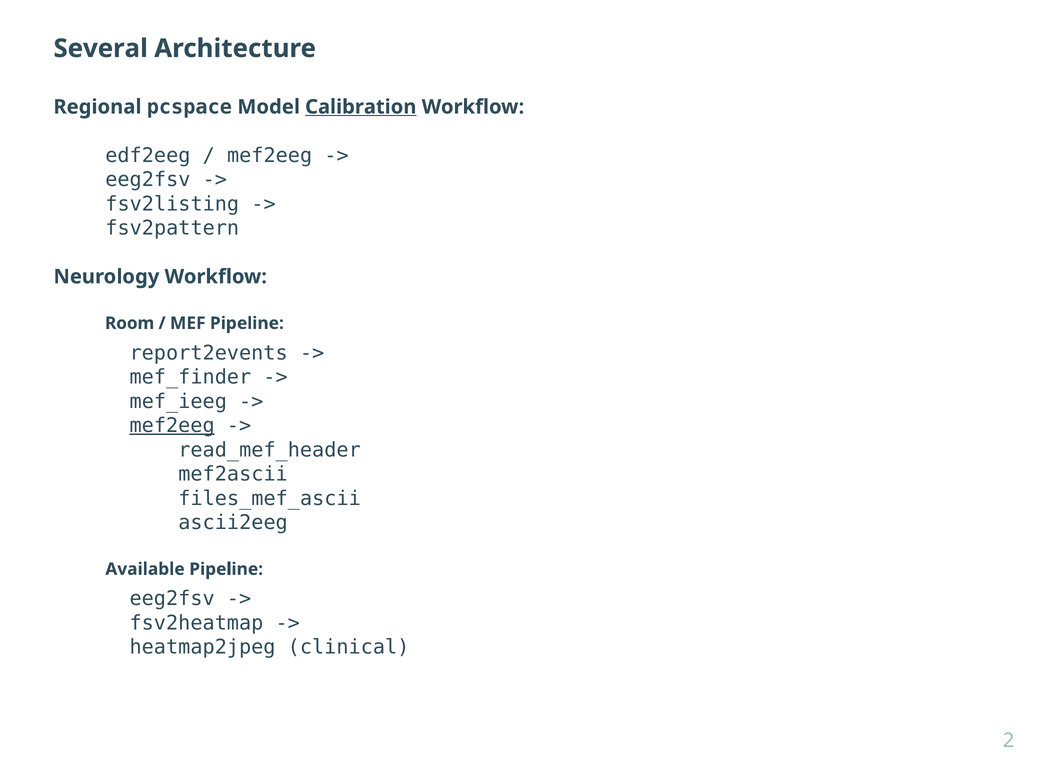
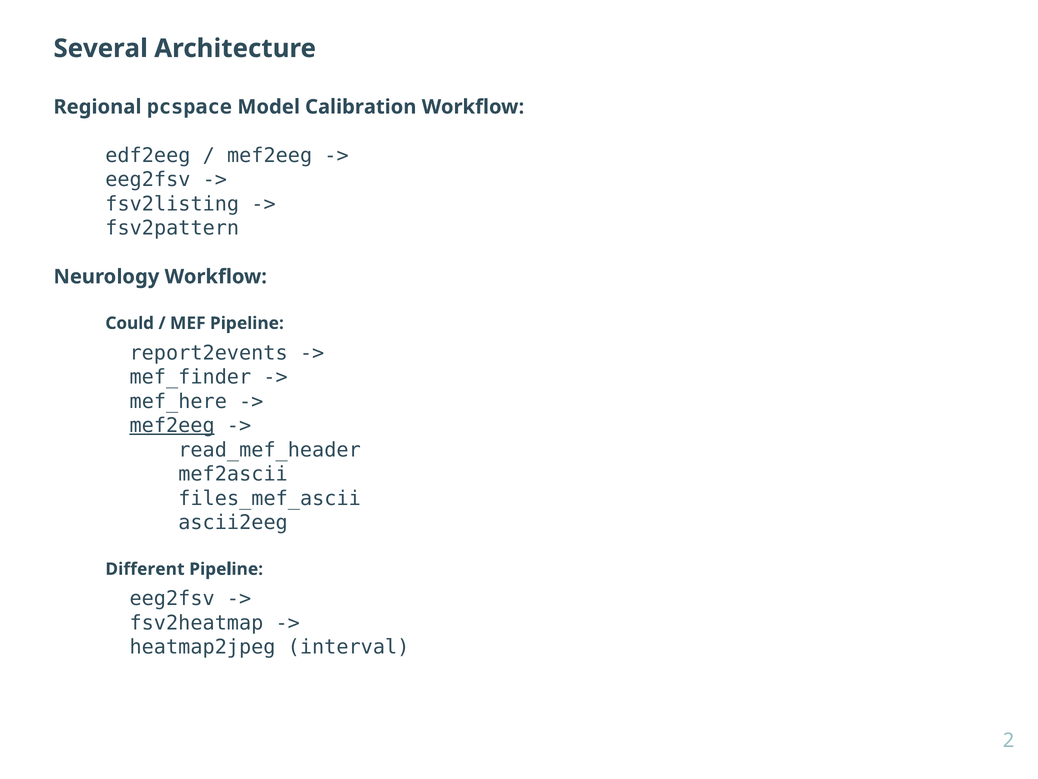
Calibration underline: present -> none (361, 107)
Room: Room -> Could (130, 323)
mef_ieeg: mef_ieeg -> mef_here (178, 401)
Available: Available -> Different (145, 569)
clinical: clinical -> interval (349, 647)
